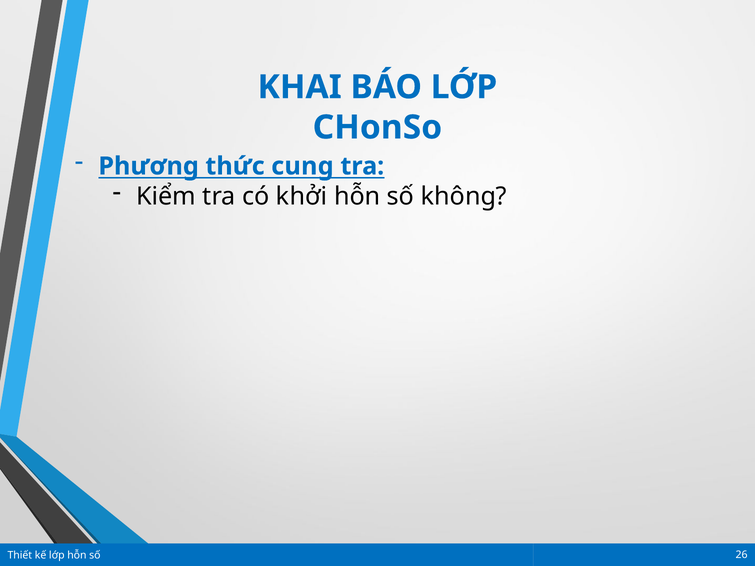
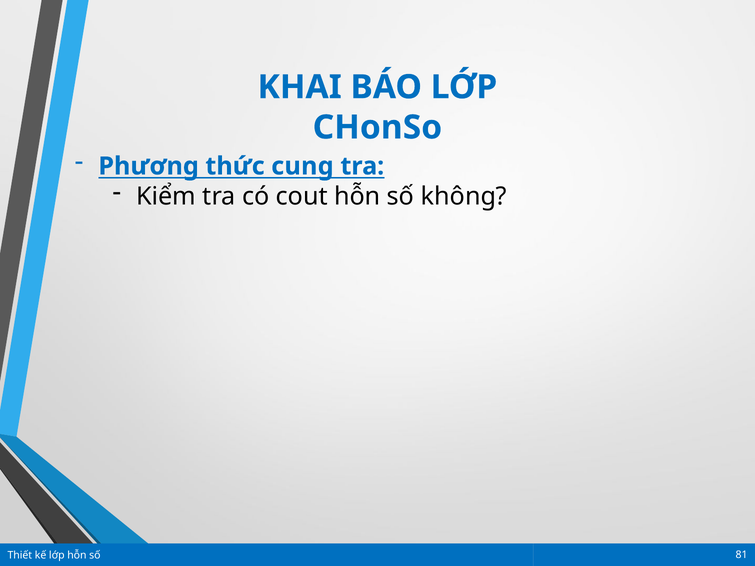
khởi: khởi -> cout (302, 196)
26: 26 -> 81 (742, 555)
